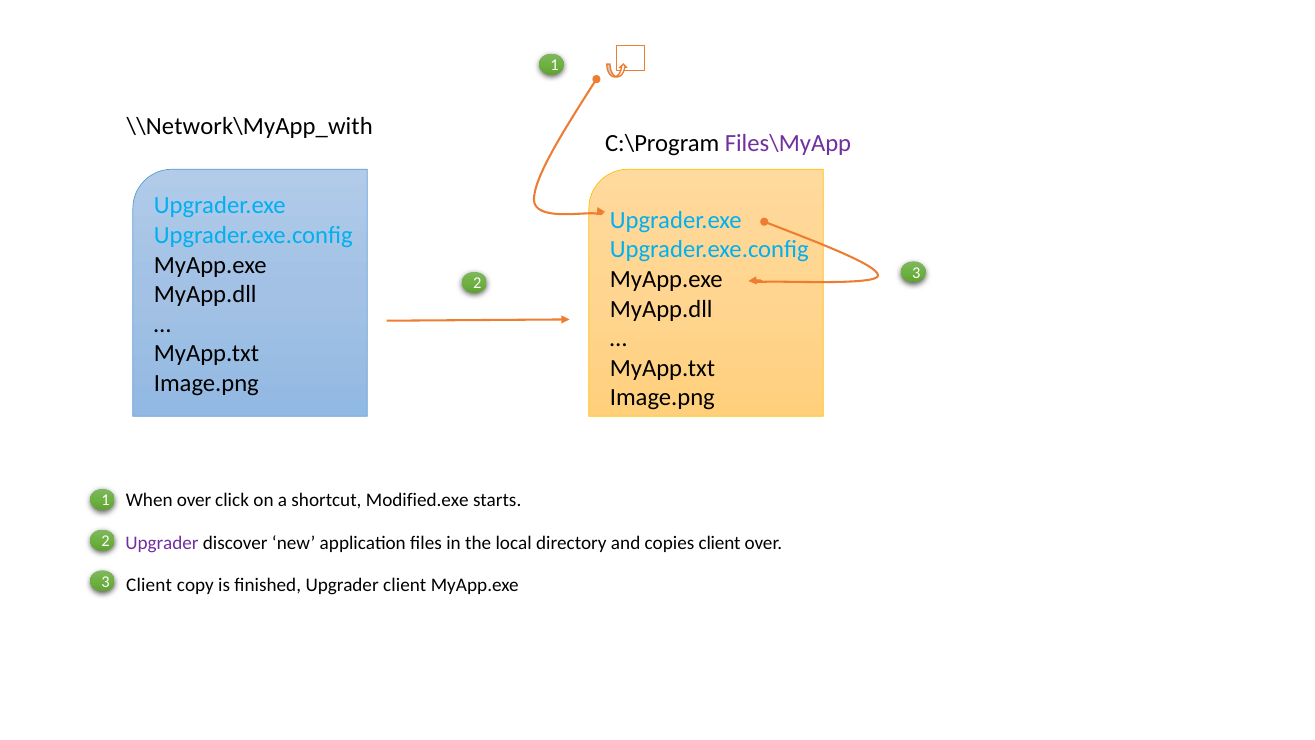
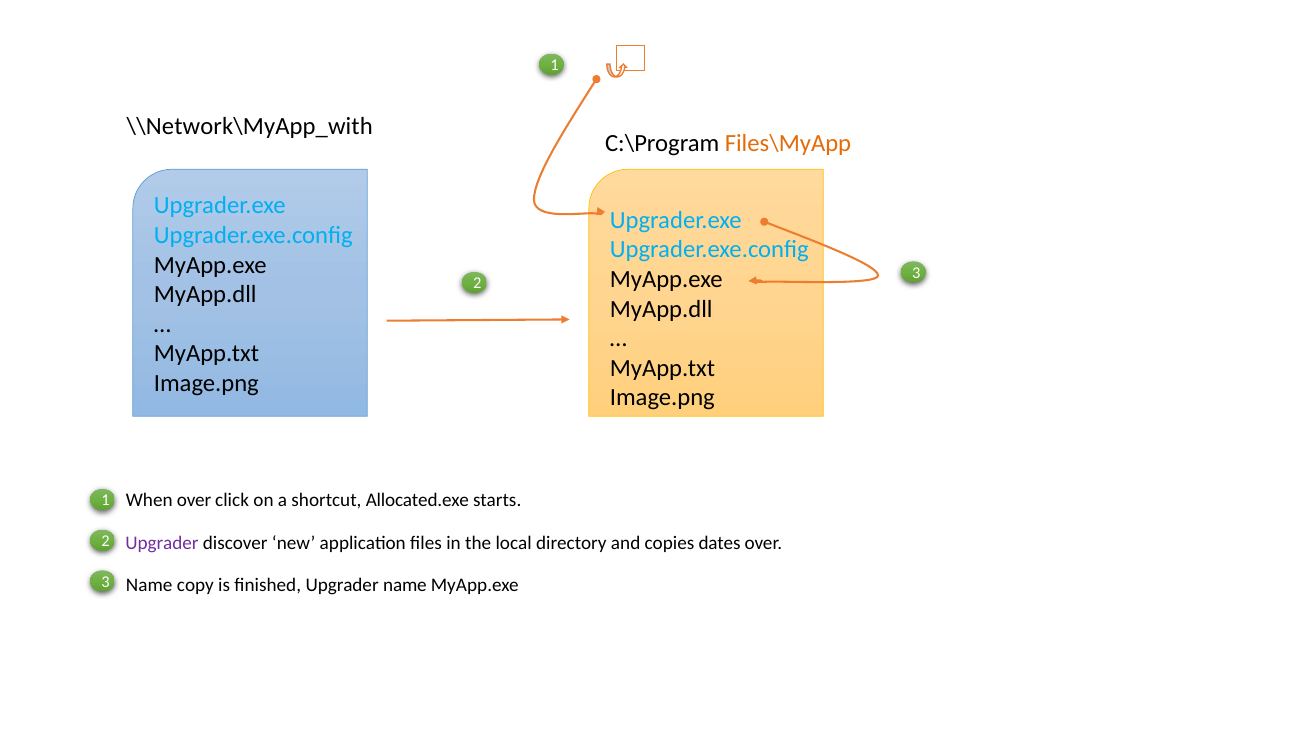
Files\MyApp colour: purple -> orange (788, 143)
Modified.exe: Modified.exe -> Allocated.exe (417, 500)
copies client: client -> dates (720, 543)
Client: Client -> Name (149, 585)
Upgrader client: client -> name (405, 585)
